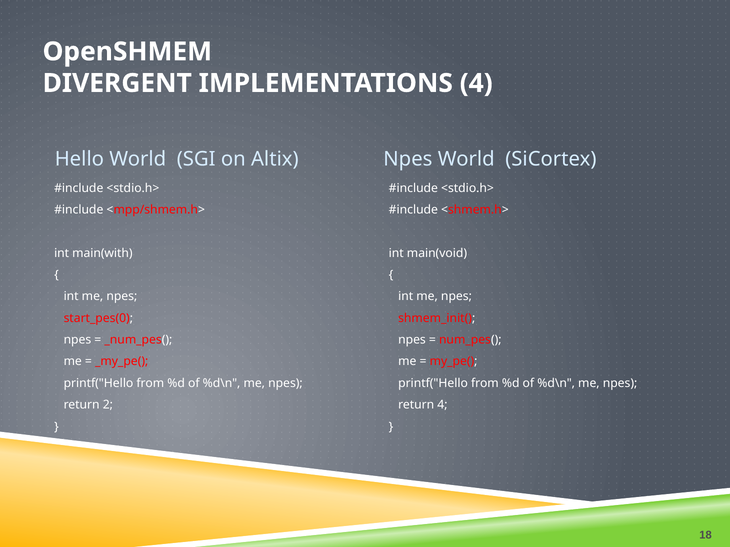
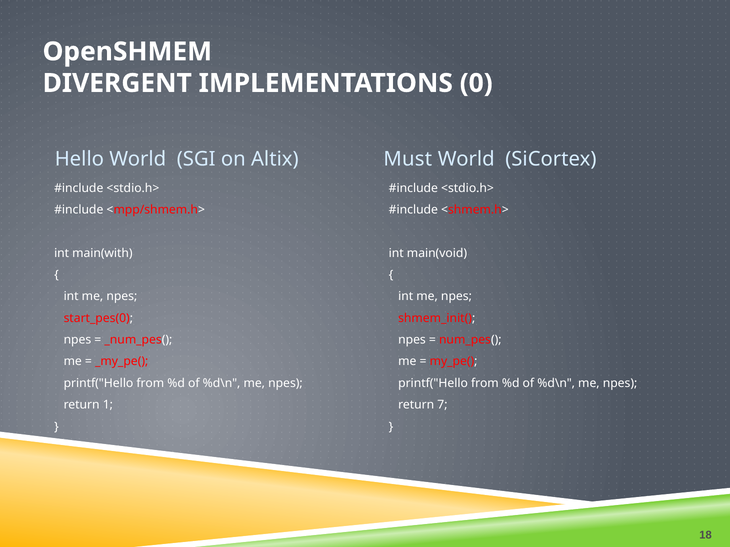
IMPLEMENTATIONS 4: 4 -> 0 (476, 83)
Altix Npes: Npes -> Must (408, 159)
2: 2 -> 1 (108, 405)
return 4: 4 -> 7 (442, 405)
